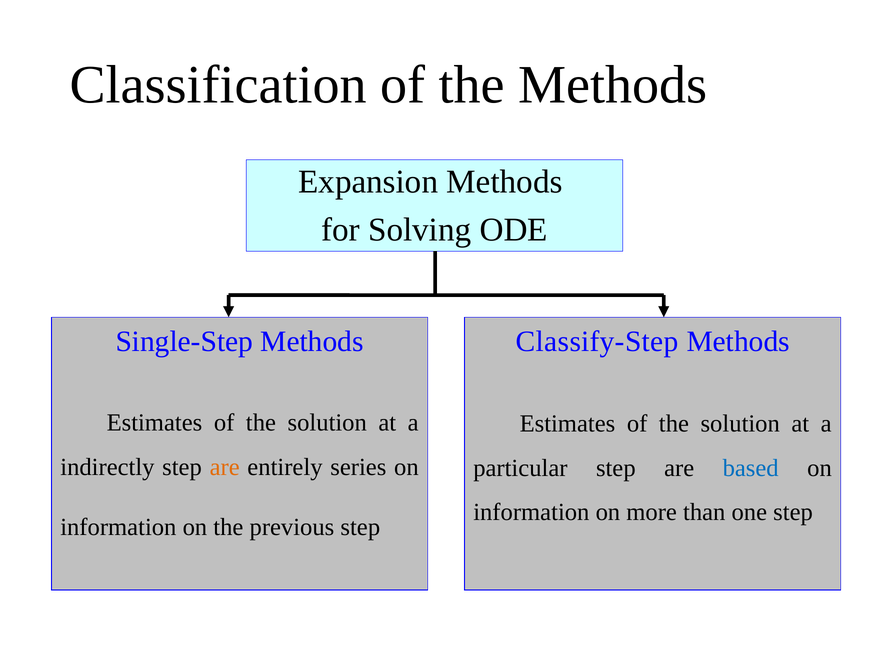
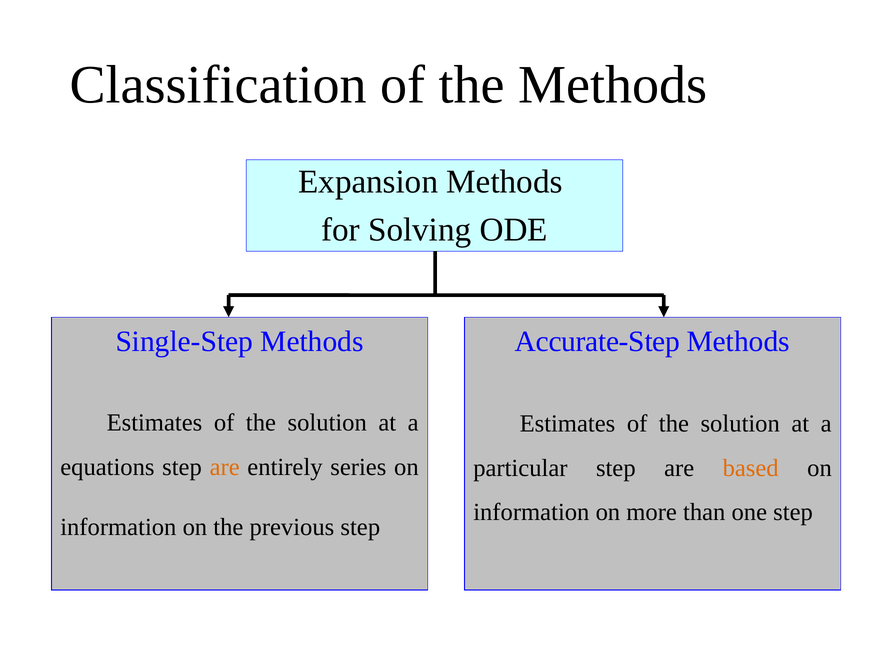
Classify-Step: Classify-Step -> Accurate-Step (597, 341)
indirectly: indirectly -> equations (107, 467)
based colour: blue -> orange (751, 468)
